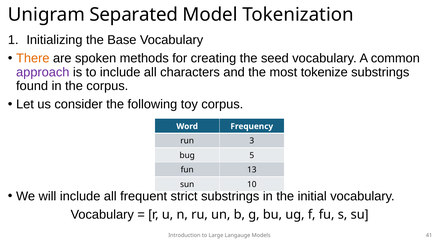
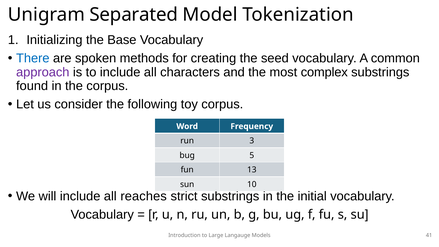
There colour: orange -> blue (33, 58)
tokenize: tokenize -> complex (324, 72)
frequent: frequent -> reaches (144, 196)
